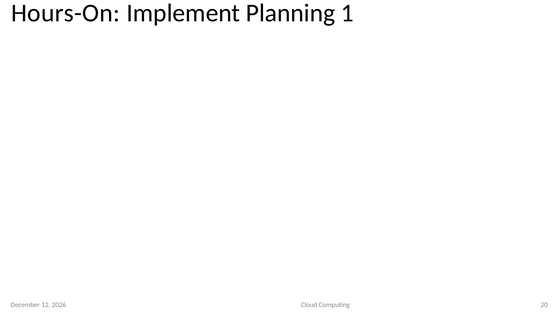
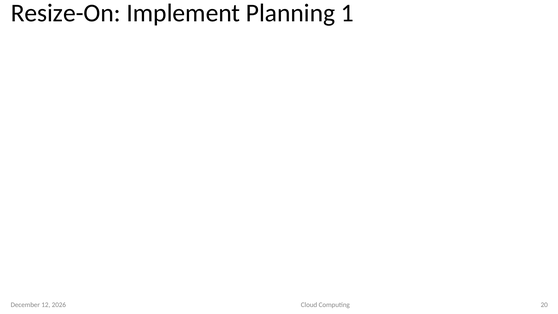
Hours-On: Hours-On -> Resize-On (66, 13)
